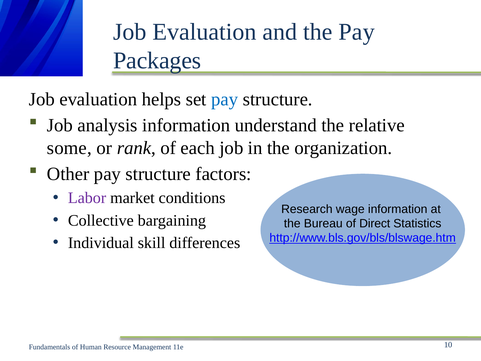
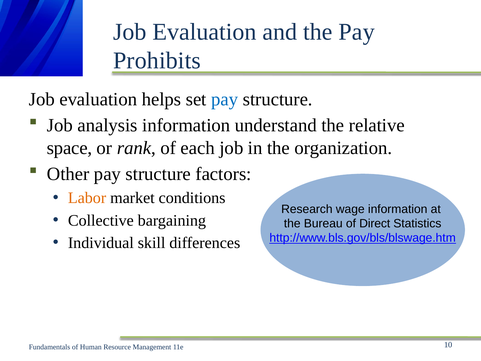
Packages: Packages -> Prohibits (157, 61)
some: some -> space (70, 148)
Labor colour: purple -> orange (87, 198)
